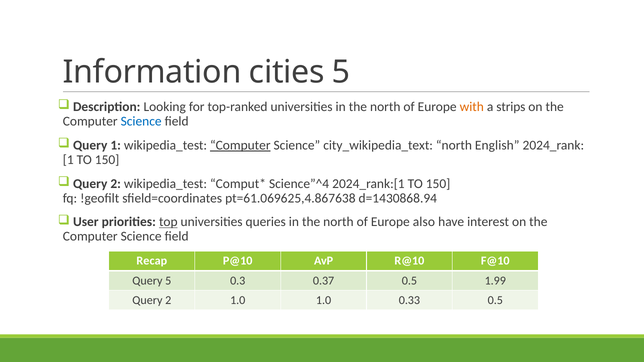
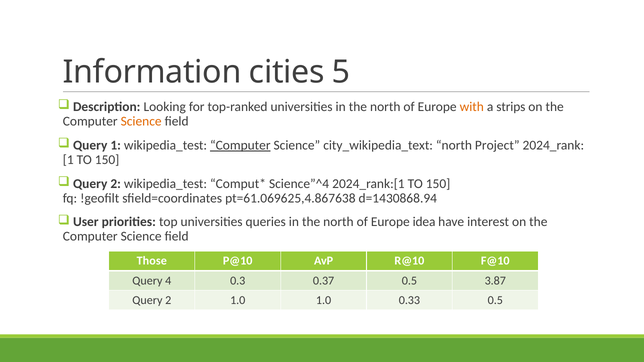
Science colour: blue -> orange (141, 122)
English: English -> Project (497, 145)
top underline: present -> none (168, 222)
also: also -> idea (424, 222)
Recap: Recap -> Those (152, 261)
Query 5: 5 -> 4 (168, 281)
1.99: 1.99 -> 3.87 (495, 281)
